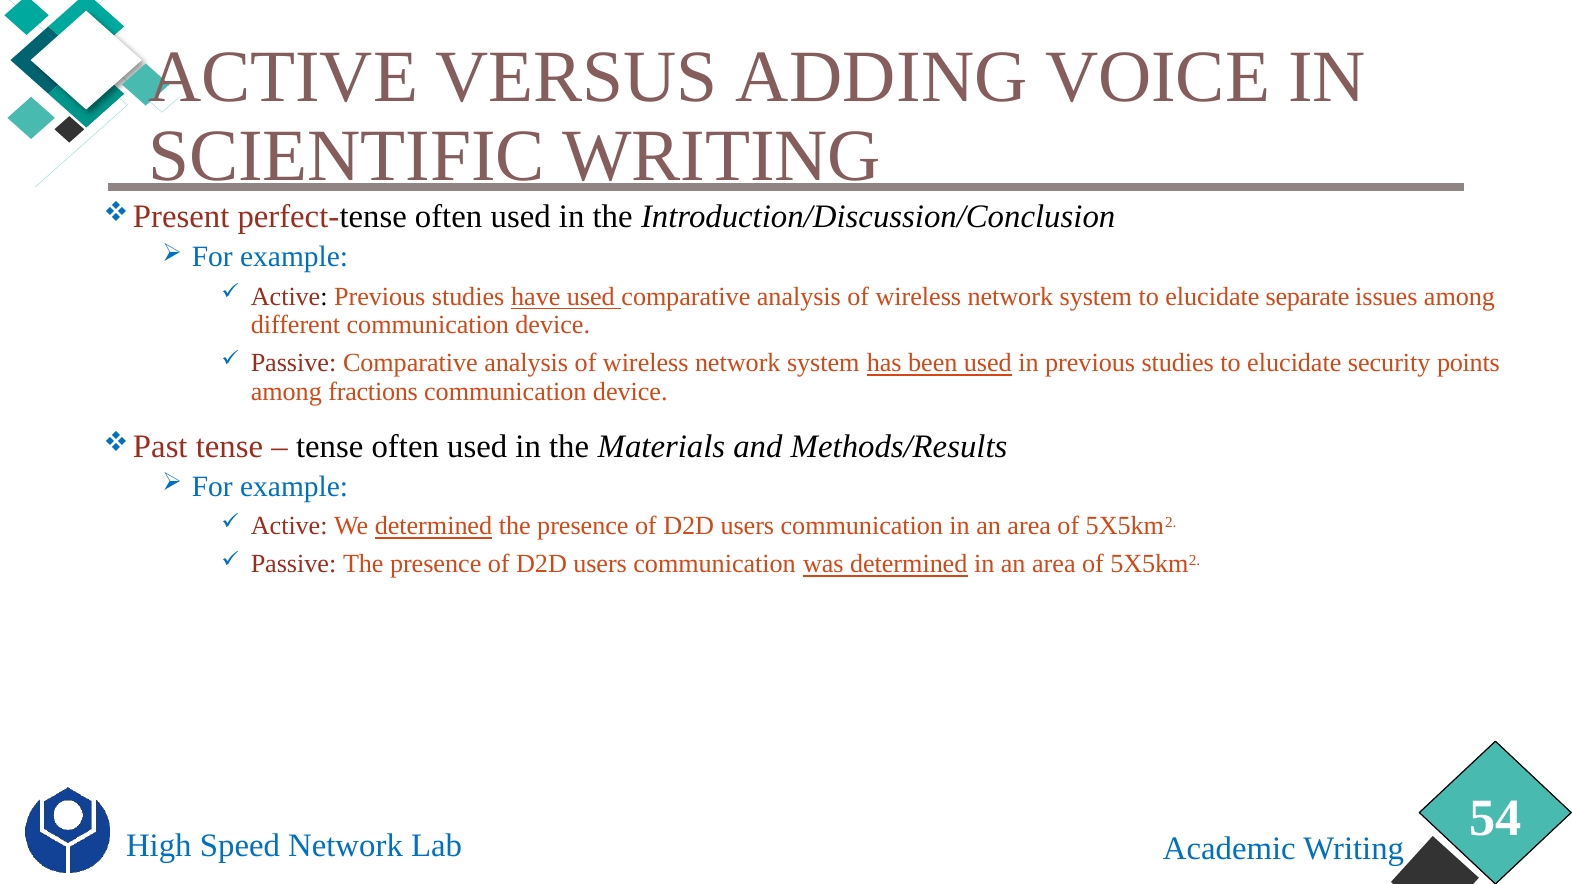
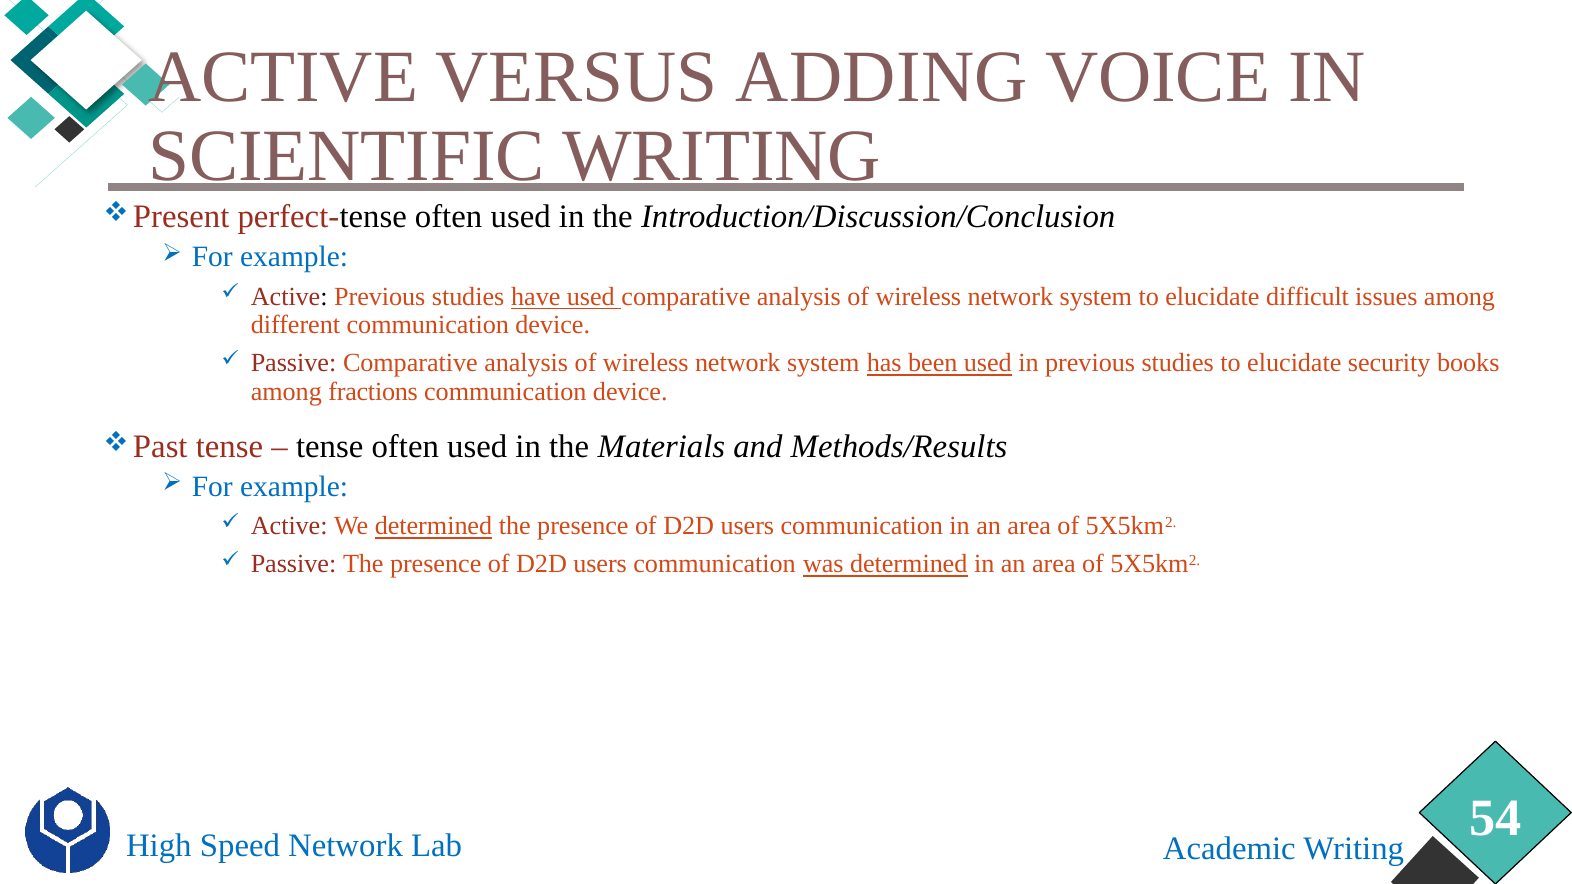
separate: separate -> difficult (1307, 297)
points: points -> books (1468, 363)
